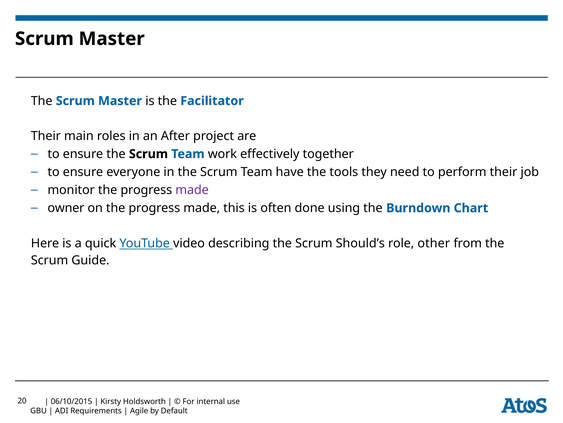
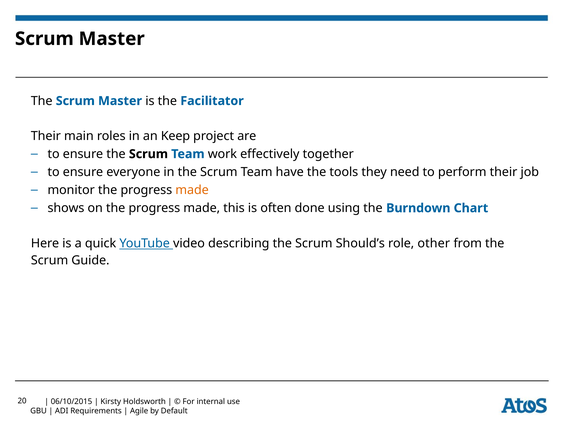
After: After -> Keep (175, 136)
made colour: purple -> orange (192, 190)
owner: owner -> shows (66, 208)
